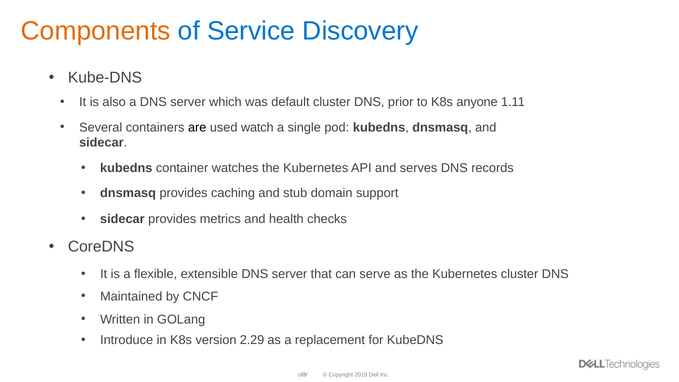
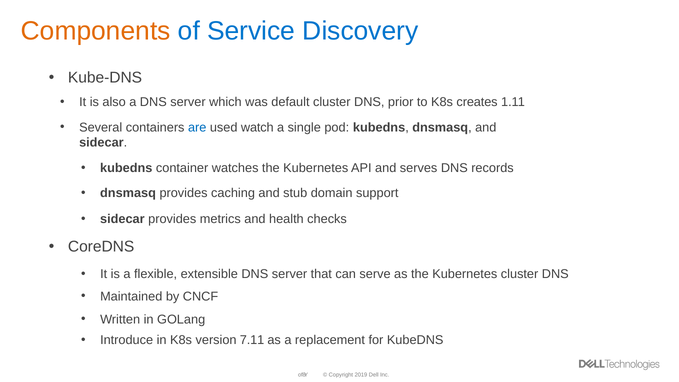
anyone: anyone -> creates (477, 102)
are colour: black -> blue (197, 127)
2.29: 2.29 -> 7.11 (252, 340)
